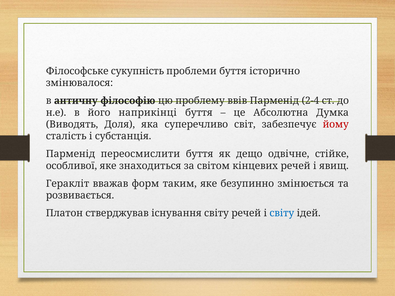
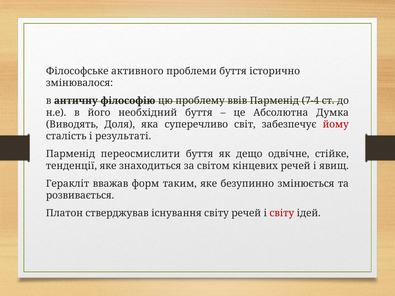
сукупність: сукупність -> активного (137, 71)
2-4: 2-4 -> 7-4 (310, 101)
наприкінці: наприкінці -> необхідний (148, 113)
субстанція: субстанція -> результаті (123, 136)
особливої: особливої -> тенденції (71, 166)
світу colour: blue -> red (282, 213)
